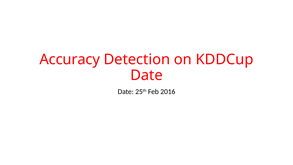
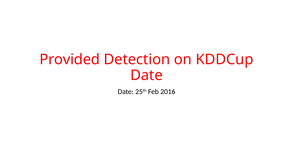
Accuracy: Accuracy -> Provided (70, 59)
